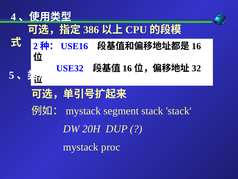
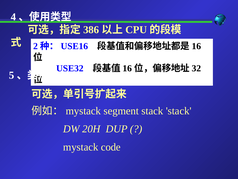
proc: proc -> code (111, 147)
